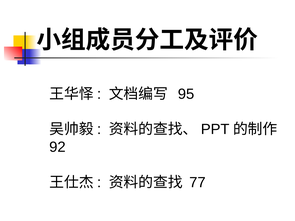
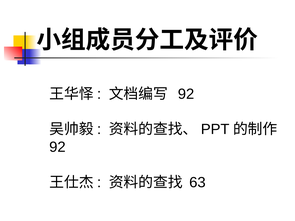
95: 95 -> 92 (186, 94)
77: 77 -> 63 (198, 183)
